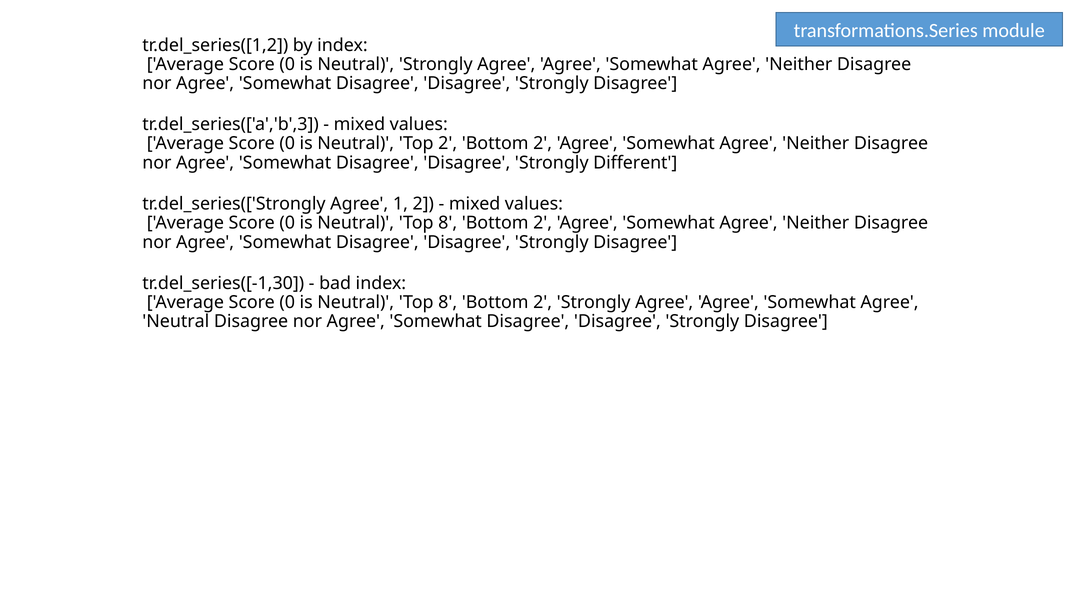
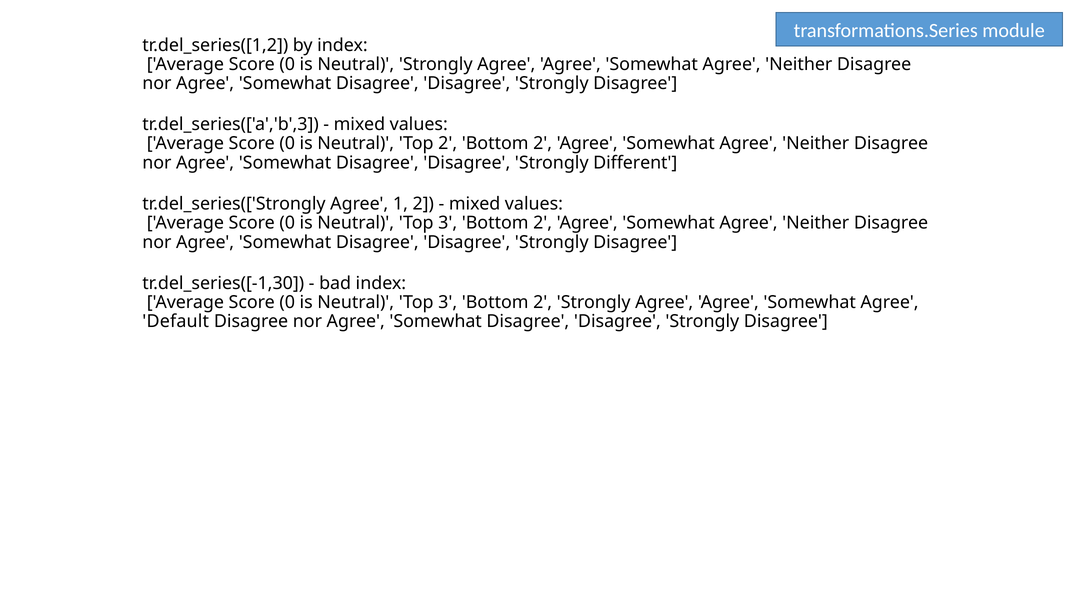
8: 8 -> 3 (448, 223)
8: 8 -> 3 (448, 302)
Neutral: Neutral -> Default (176, 322)
